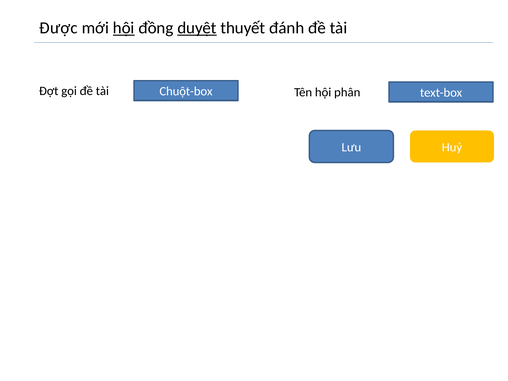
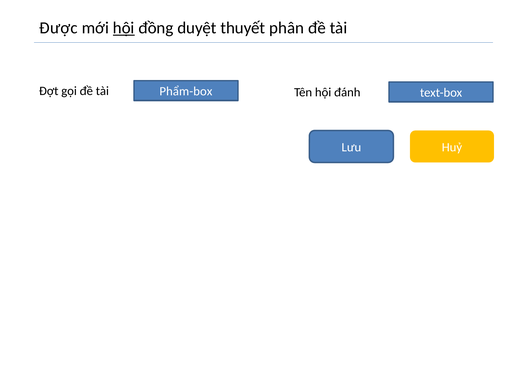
duyệt underline: present -> none (197, 28)
đánh: đánh -> phân (287, 28)
Chuột-box: Chuột-box -> Phẩm-box (186, 91)
phân: phân -> đánh (347, 92)
